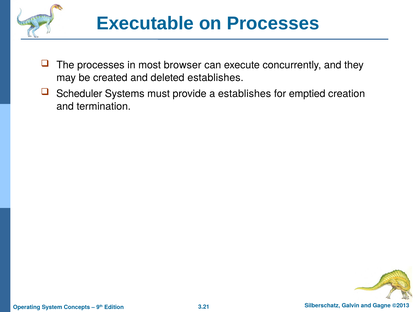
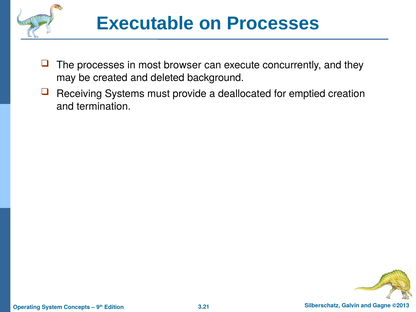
deleted establishes: establishes -> background (216, 78)
Scheduler: Scheduler -> Receiving (79, 94)
a establishes: establishes -> deallocated (245, 94)
